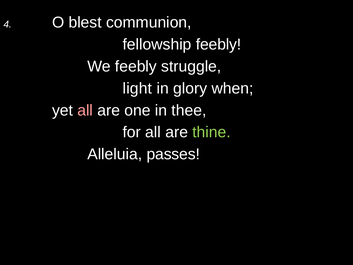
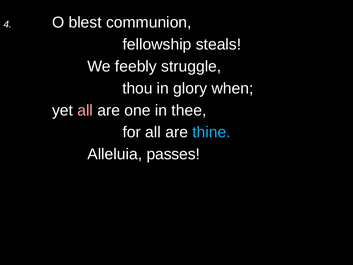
fellowship feebly: feebly -> steals (218, 44)
light: light -> thou (138, 88)
thine colour: light green -> light blue (212, 132)
